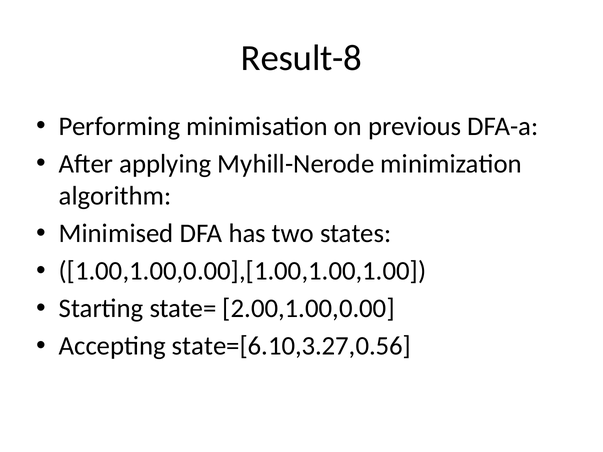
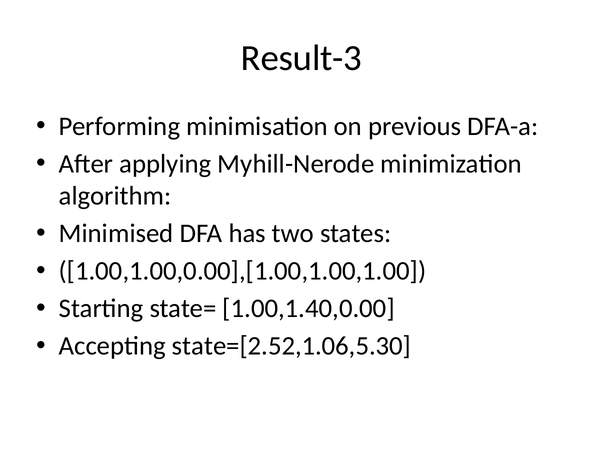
Result-8: Result-8 -> Result-3 (301, 58)
2.00,1.00,0.00: 2.00,1.00,0.00 -> 1.00,1.40,0.00 (309, 309)
state=[6.10,3.27,0.56: state=[6.10,3.27,0.56 -> state=[2.52,1.06,5.30 (292, 346)
